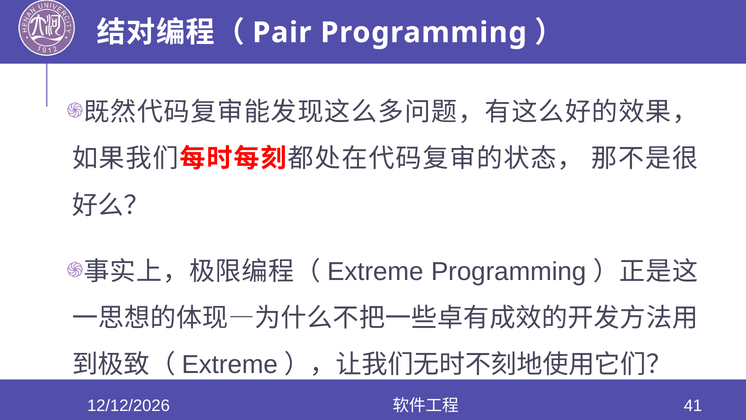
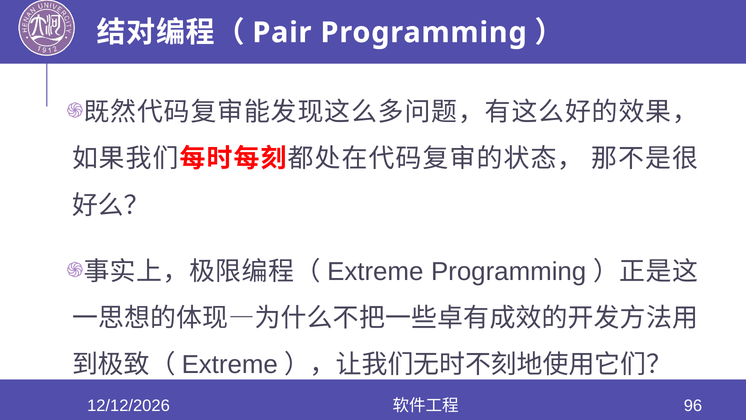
41: 41 -> 96 (693, 405)
